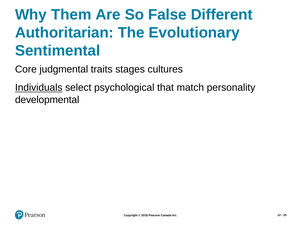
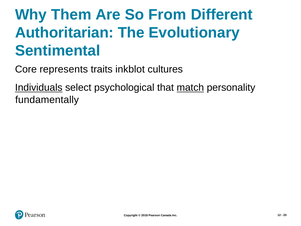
False: False -> From (167, 15)
judgmental: judgmental -> represents (64, 69)
stages: stages -> inkblot (130, 69)
match underline: none -> present (190, 88)
developmental: developmental -> fundamentally (47, 100)
